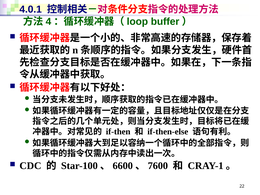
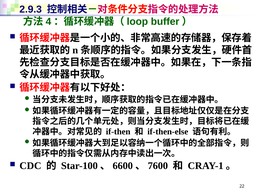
4.0.1: 4.0.1 -> 2.9.3 (31, 9)
